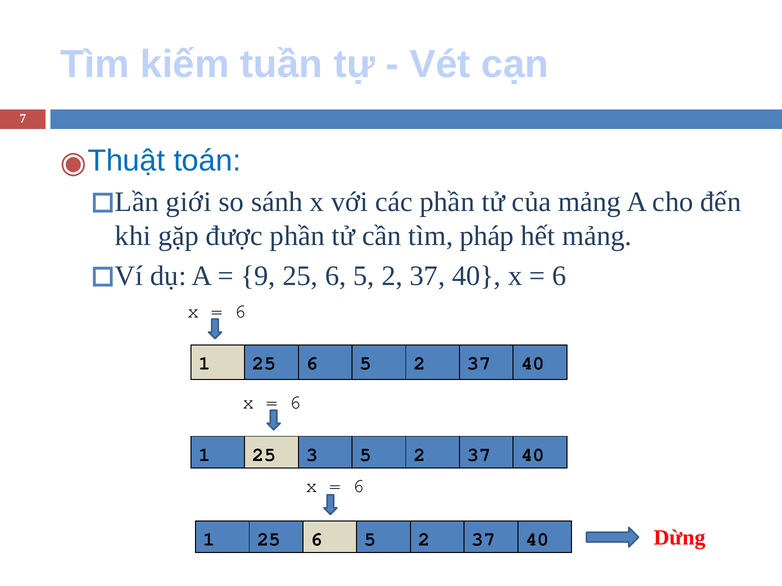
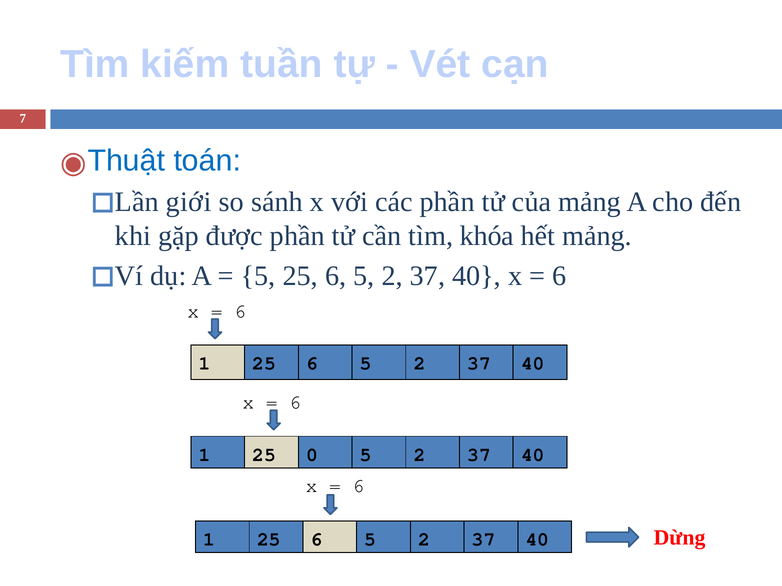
pháp: pháp -> khóa (487, 236)
9: 9 -> 5 (258, 276)
3: 3 -> 0 (312, 455)
